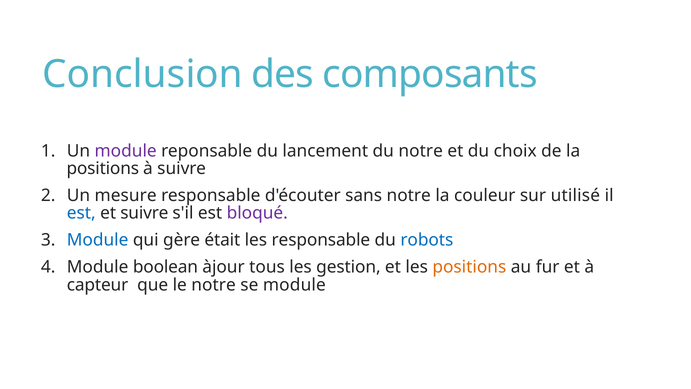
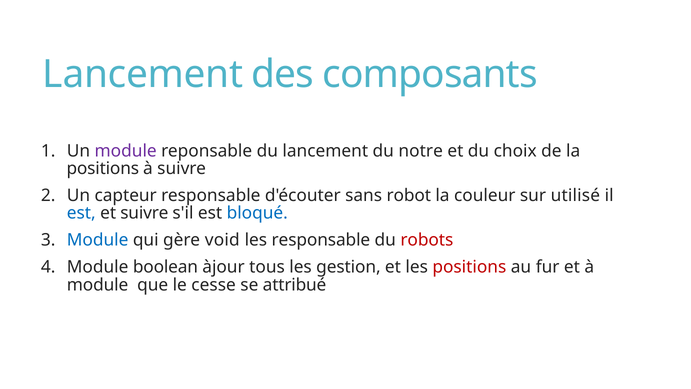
Conclusion: Conclusion -> Lancement (143, 74)
mesure: mesure -> capteur (126, 195)
sans notre: notre -> robot (409, 195)
bloqué colour: purple -> blue (257, 213)
était: était -> void (222, 240)
robots colour: blue -> red (427, 240)
positions colour: orange -> red (469, 267)
capteur: capteur -> module (98, 285)
le notre: notre -> cesse (214, 285)
se module: module -> attribué (295, 285)
